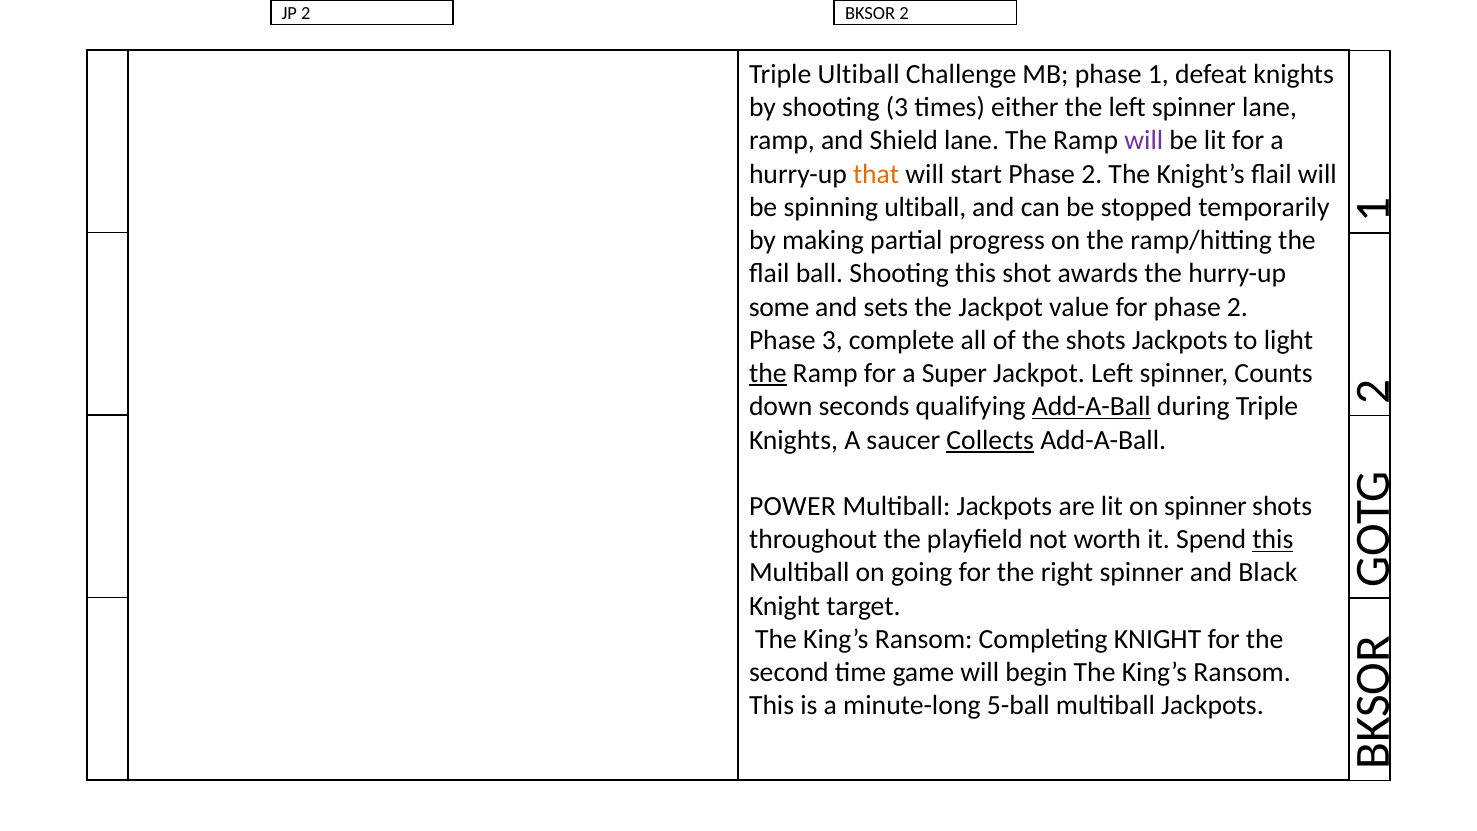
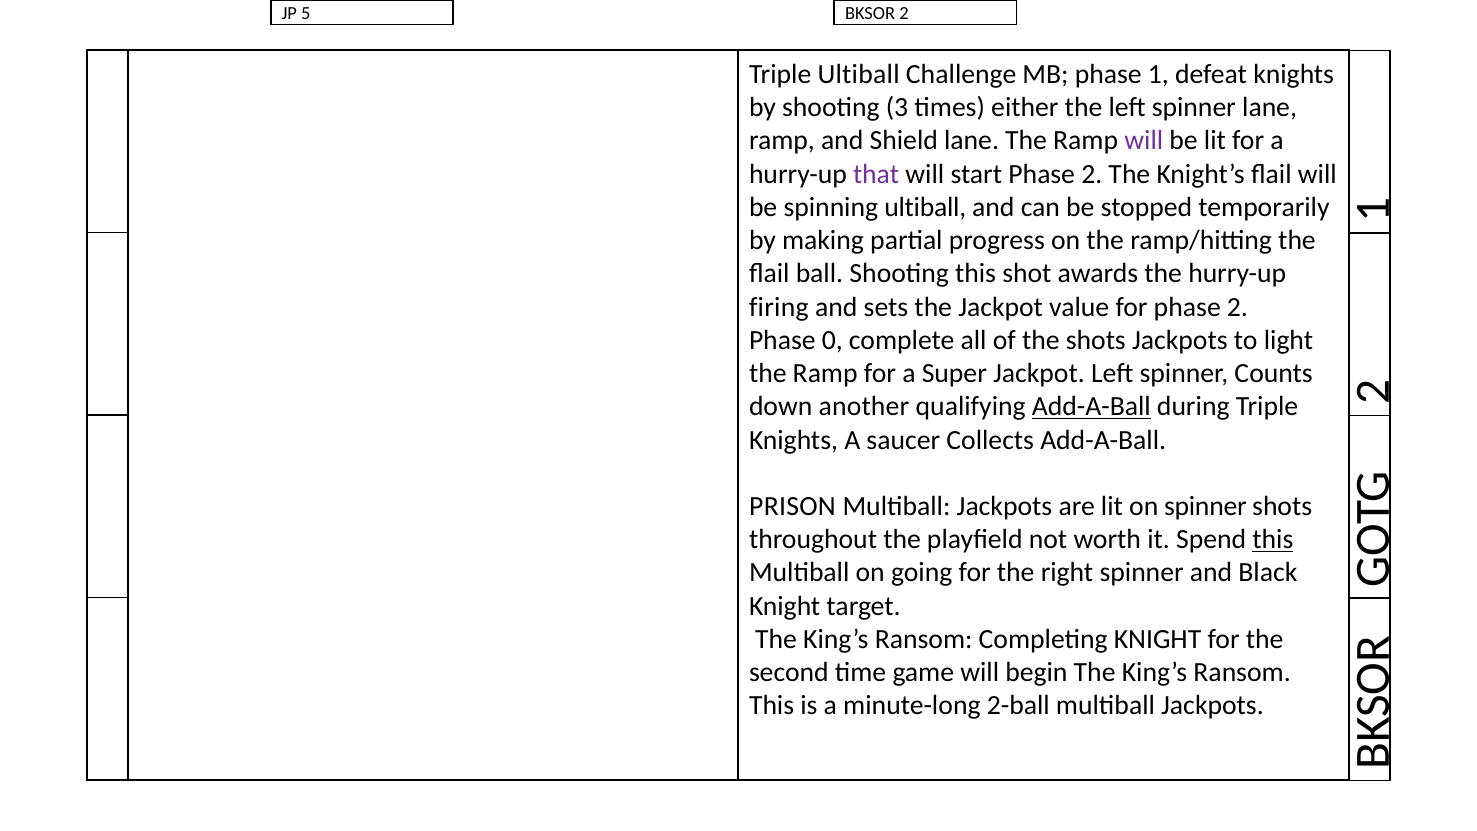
JP 2: 2 -> 5 (306, 13)
that colour: orange -> purple (876, 174)
some: some -> firing (779, 307)
Phase 3: 3 -> 0 (832, 340)
the underline: present -> none (768, 373)
seconds: seconds -> another (864, 407)
Collects underline: present -> none (990, 440)
POWER: POWER -> PRISON (793, 506)
5-ball: 5-ball -> 2-ball (1018, 706)
